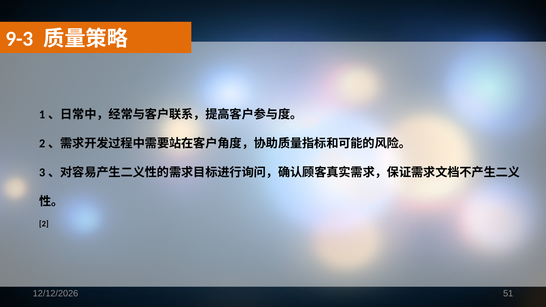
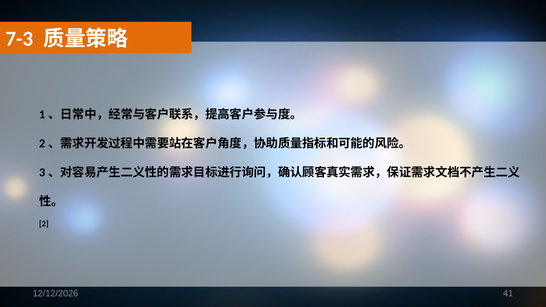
9-3: 9-3 -> 7-3 (19, 39)
51: 51 -> 41 (508, 293)
